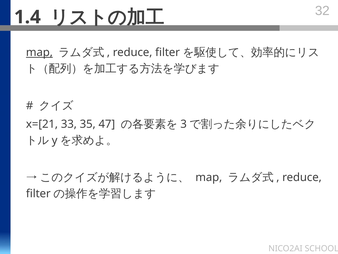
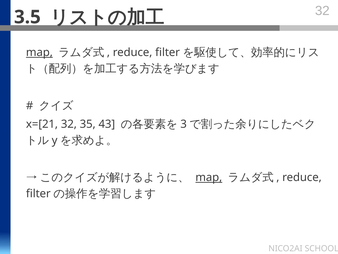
1.4: 1.4 -> 3.5 (27, 17)
x=[21 33: 33 -> 32 (69, 124)
47: 47 -> 43 (107, 124)
map underline: none -> present (209, 177)
